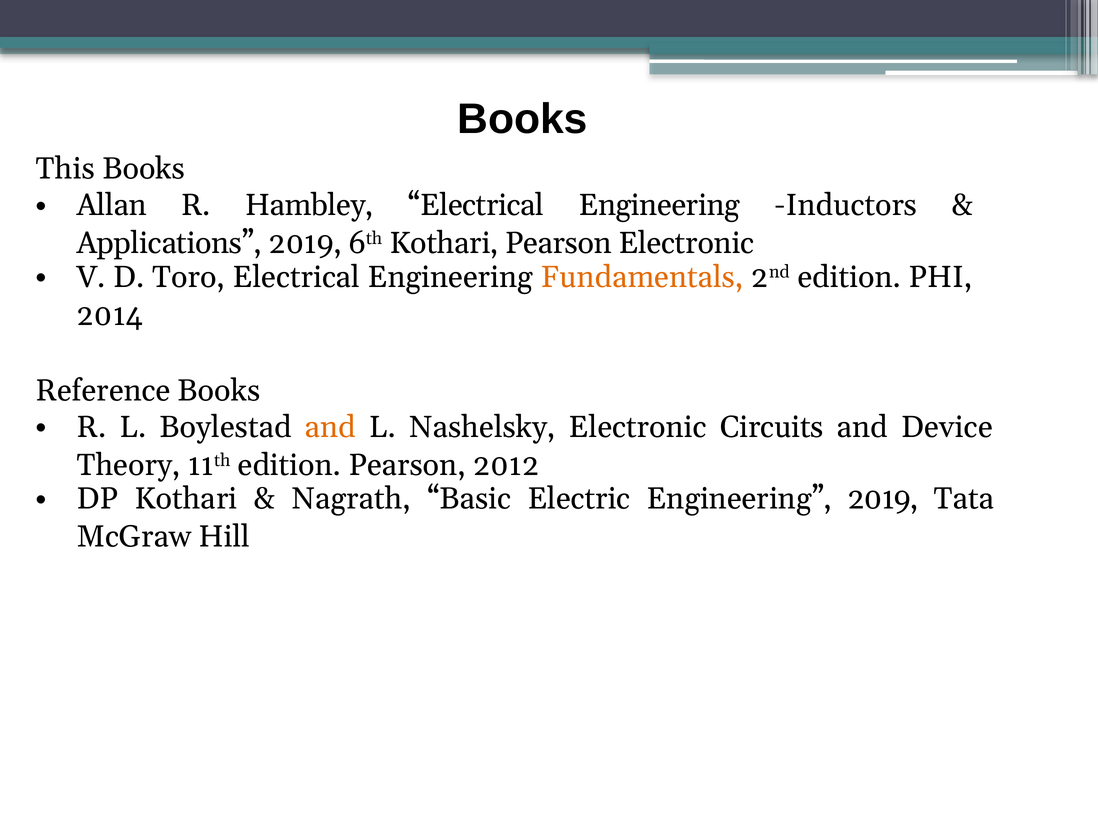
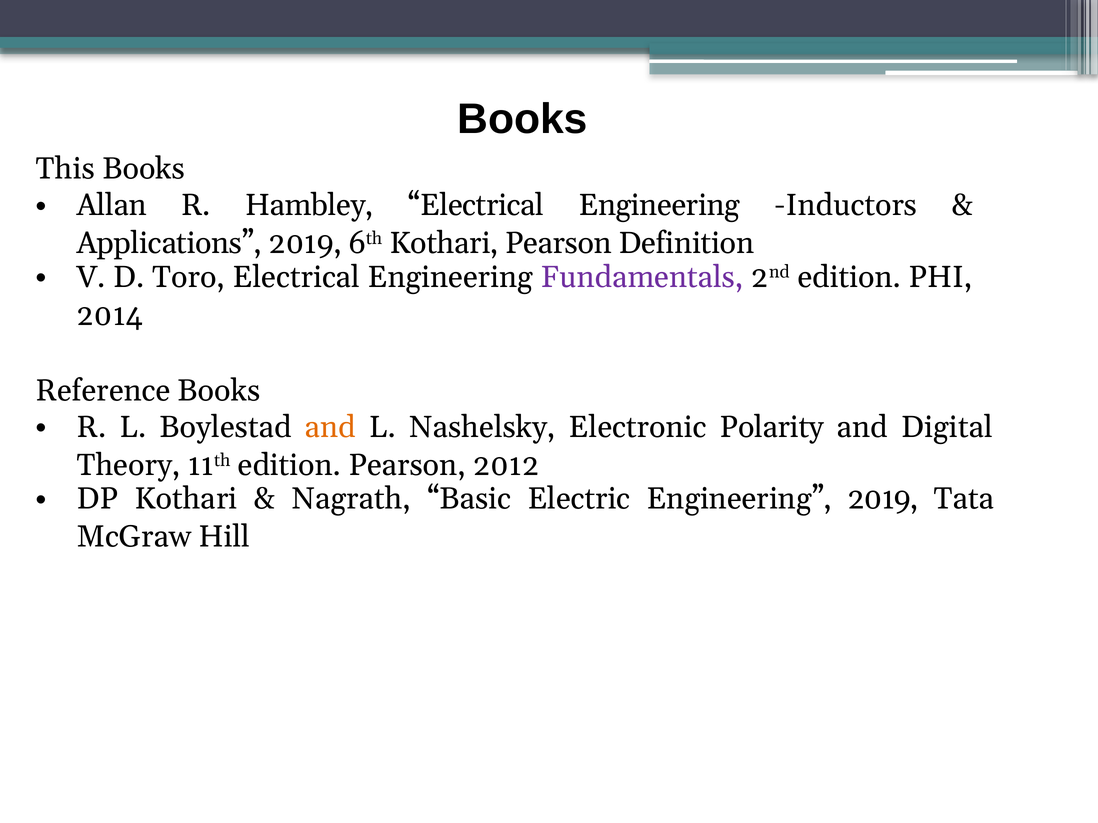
Pearson Electronic: Electronic -> Definition (686, 243)
Fundamentals colour: orange -> purple (642, 277)
Circuits: Circuits -> Polarity (772, 427)
Device: Device -> Digital (947, 427)
